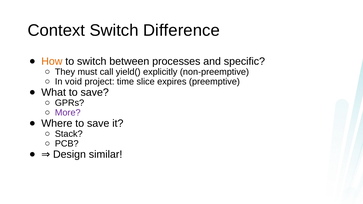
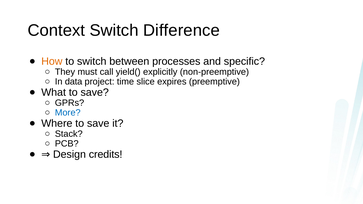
void: void -> data (74, 82)
More colour: purple -> blue (68, 113)
similar: similar -> credits (106, 154)
